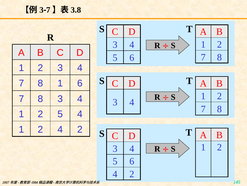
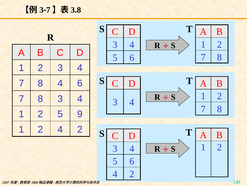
8 1: 1 -> 4 (60, 83)
5 4: 4 -> 9 (80, 114)
